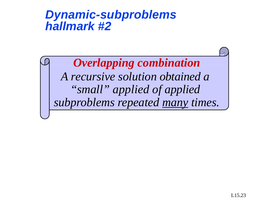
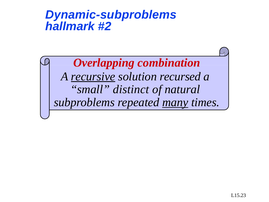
recursive underline: none -> present (93, 76)
obtained: obtained -> recursed (180, 76)
small applied: applied -> distinct (131, 89)
of applied: applied -> natural (182, 89)
